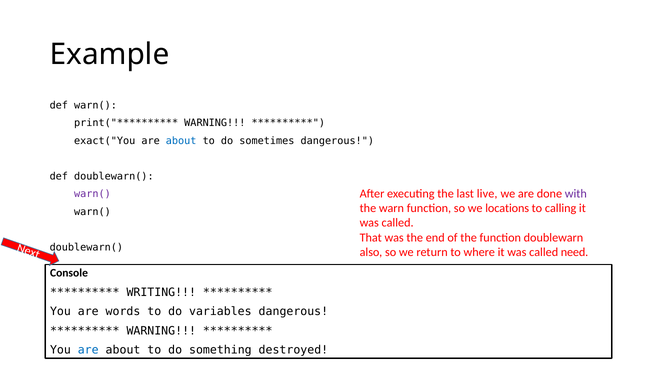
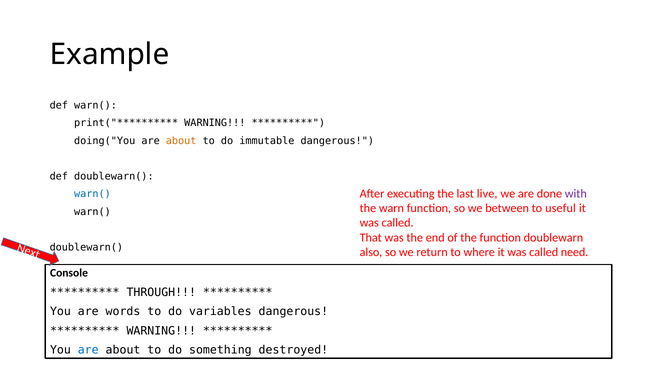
exact("You: exact("You -> doing("You (105, 141)
about colour: blue -> orange (181, 141)
sometimes: sometimes -> immutable (267, 141)
warn( colour: purple -> blue (92, 194)
locations: locations -> between (507, 208)
calling: calling -> useful (561, 208)
WRITING: WRITING -> THROUGH (161, 292)
